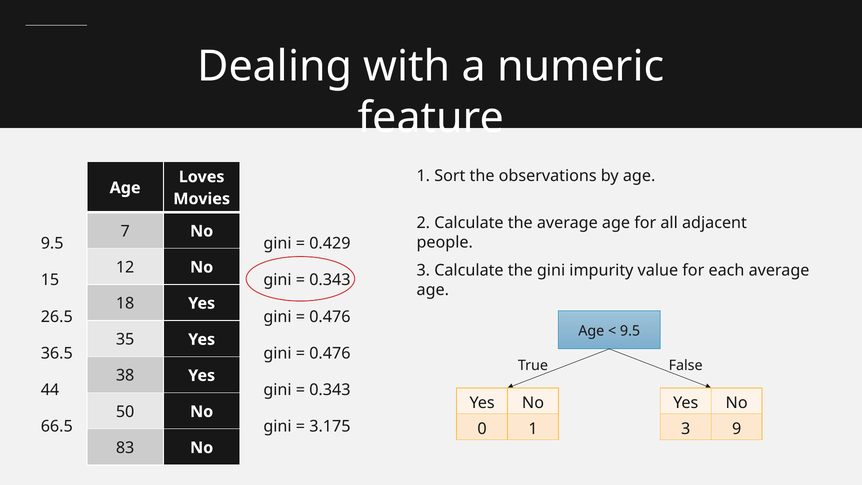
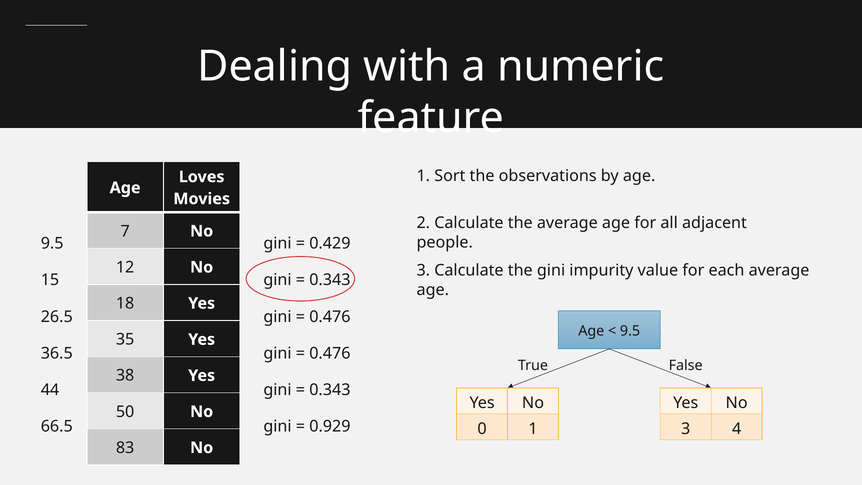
3.175: 3.175 -> 0.929 (330, 427)
9: 9 -> 4 (737, 429)
